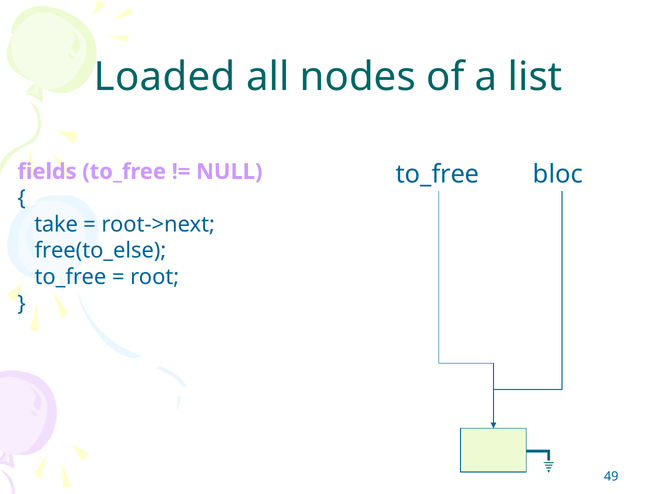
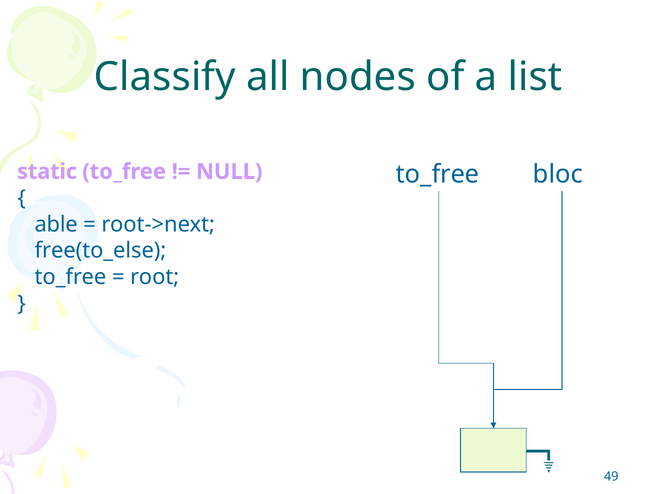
Loaded: Loaded -> Classify (165, 77)
fields: fields -> static (47, 171)
take: take -> able (56, 224)
